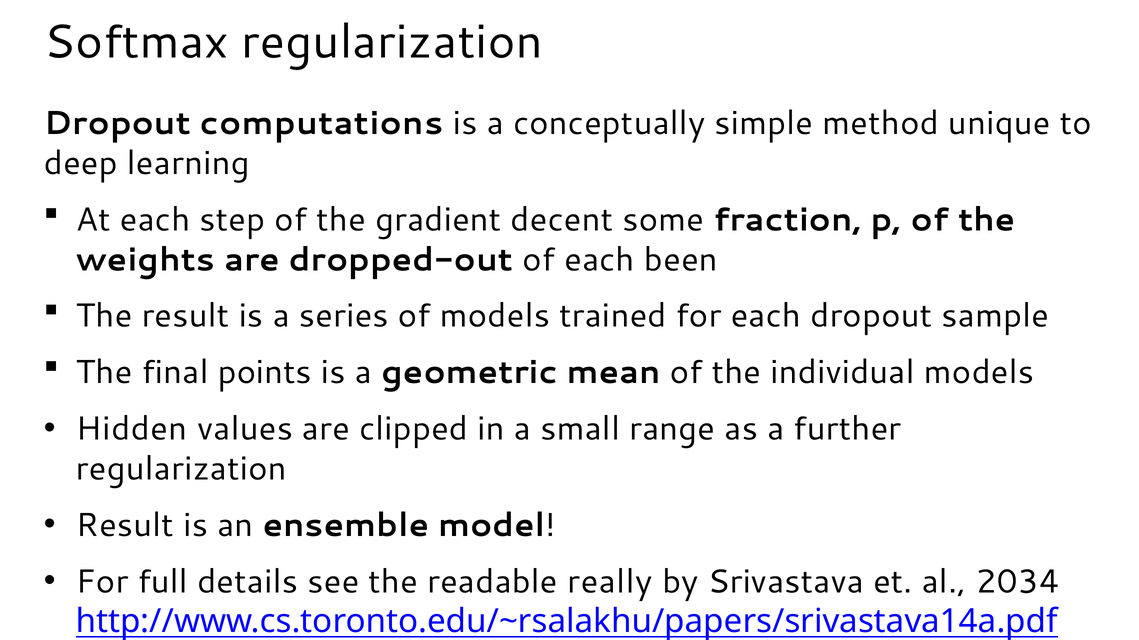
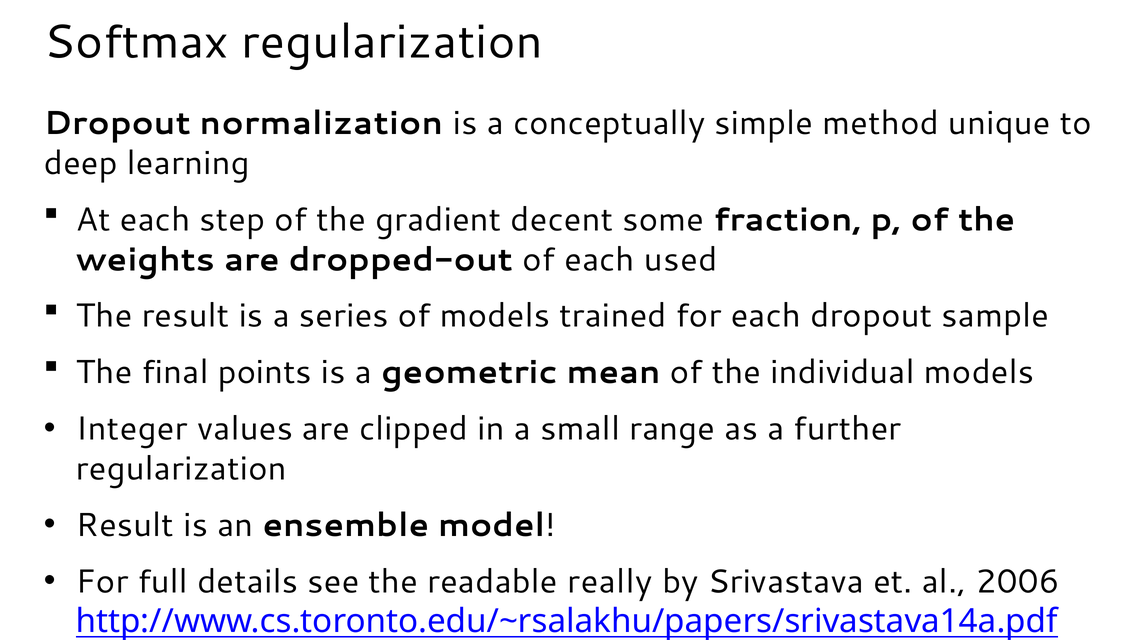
computations: computations -> normalization (322, 124)
been: been -> used (681, 260)
Hidden: Hidden -> Integer (132, 429)
2034: 2034 -> 2006 (1018, 582)
